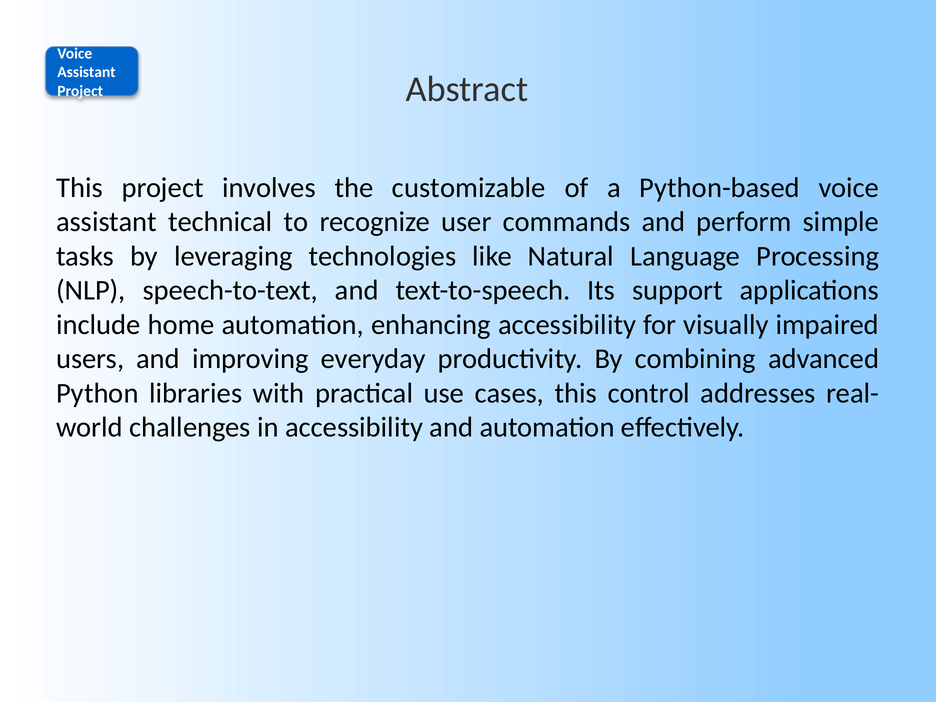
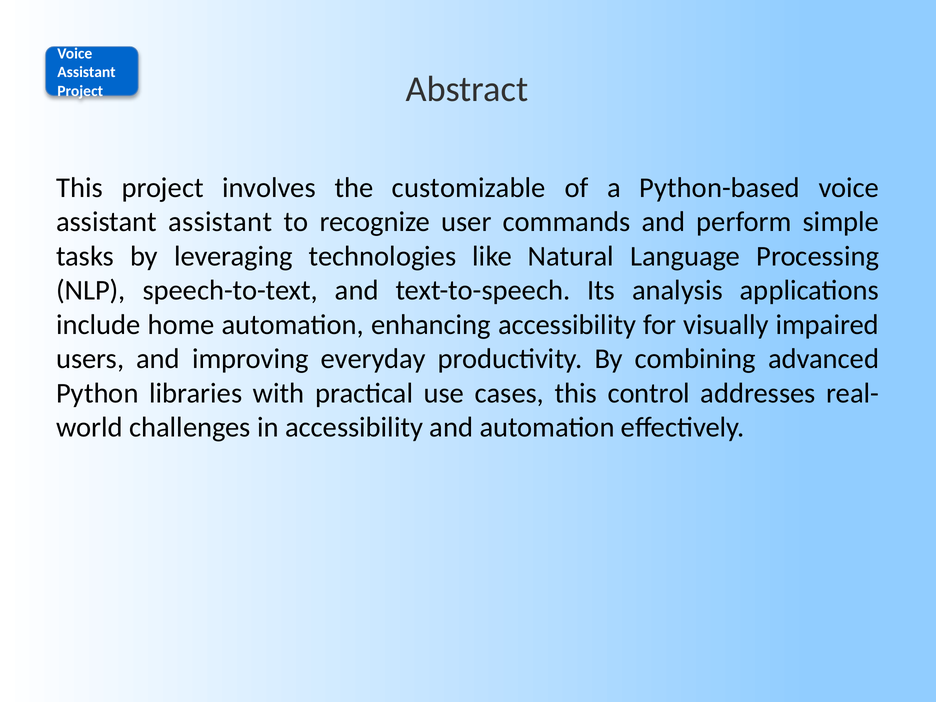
assistant technical: technical -> assistant (220, 222)
support: support -> analysis (677, 290)
